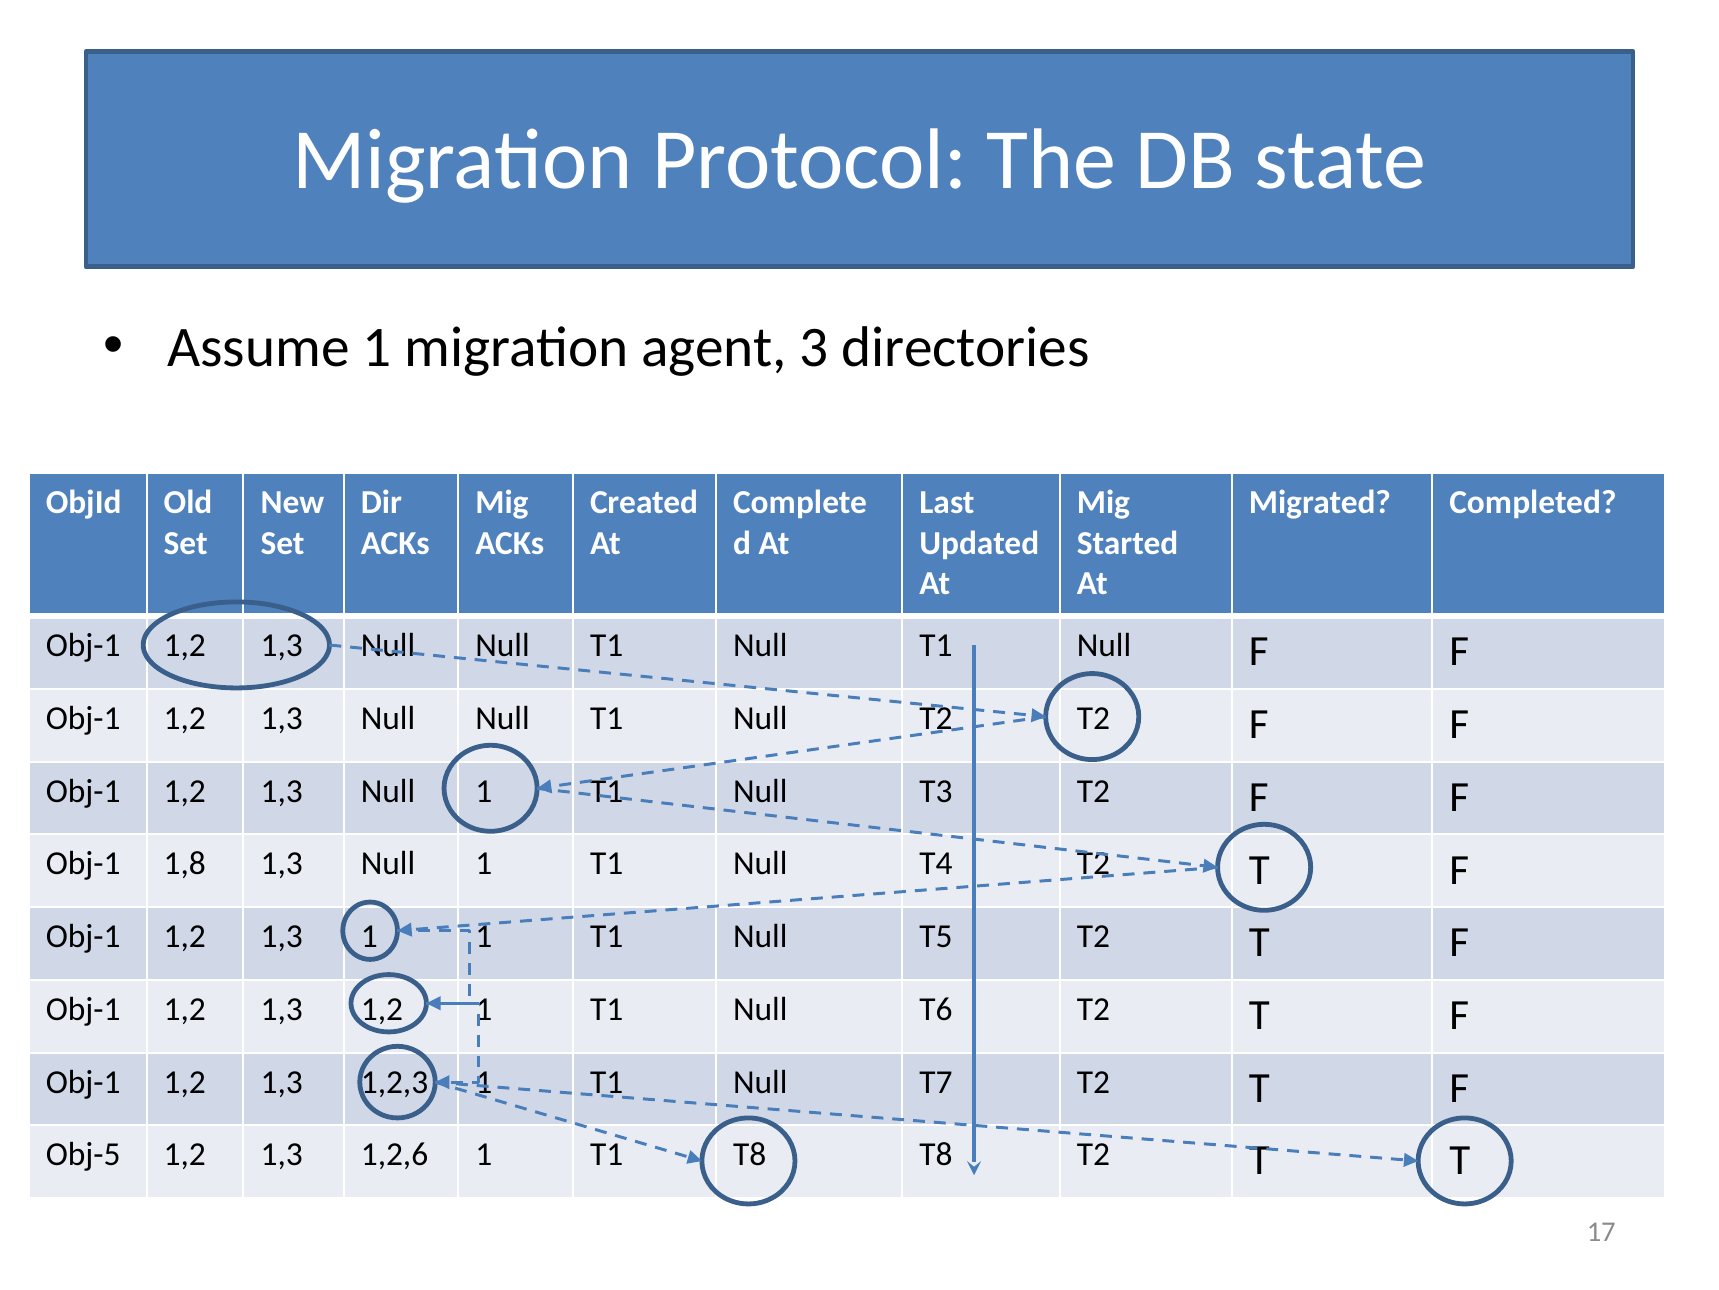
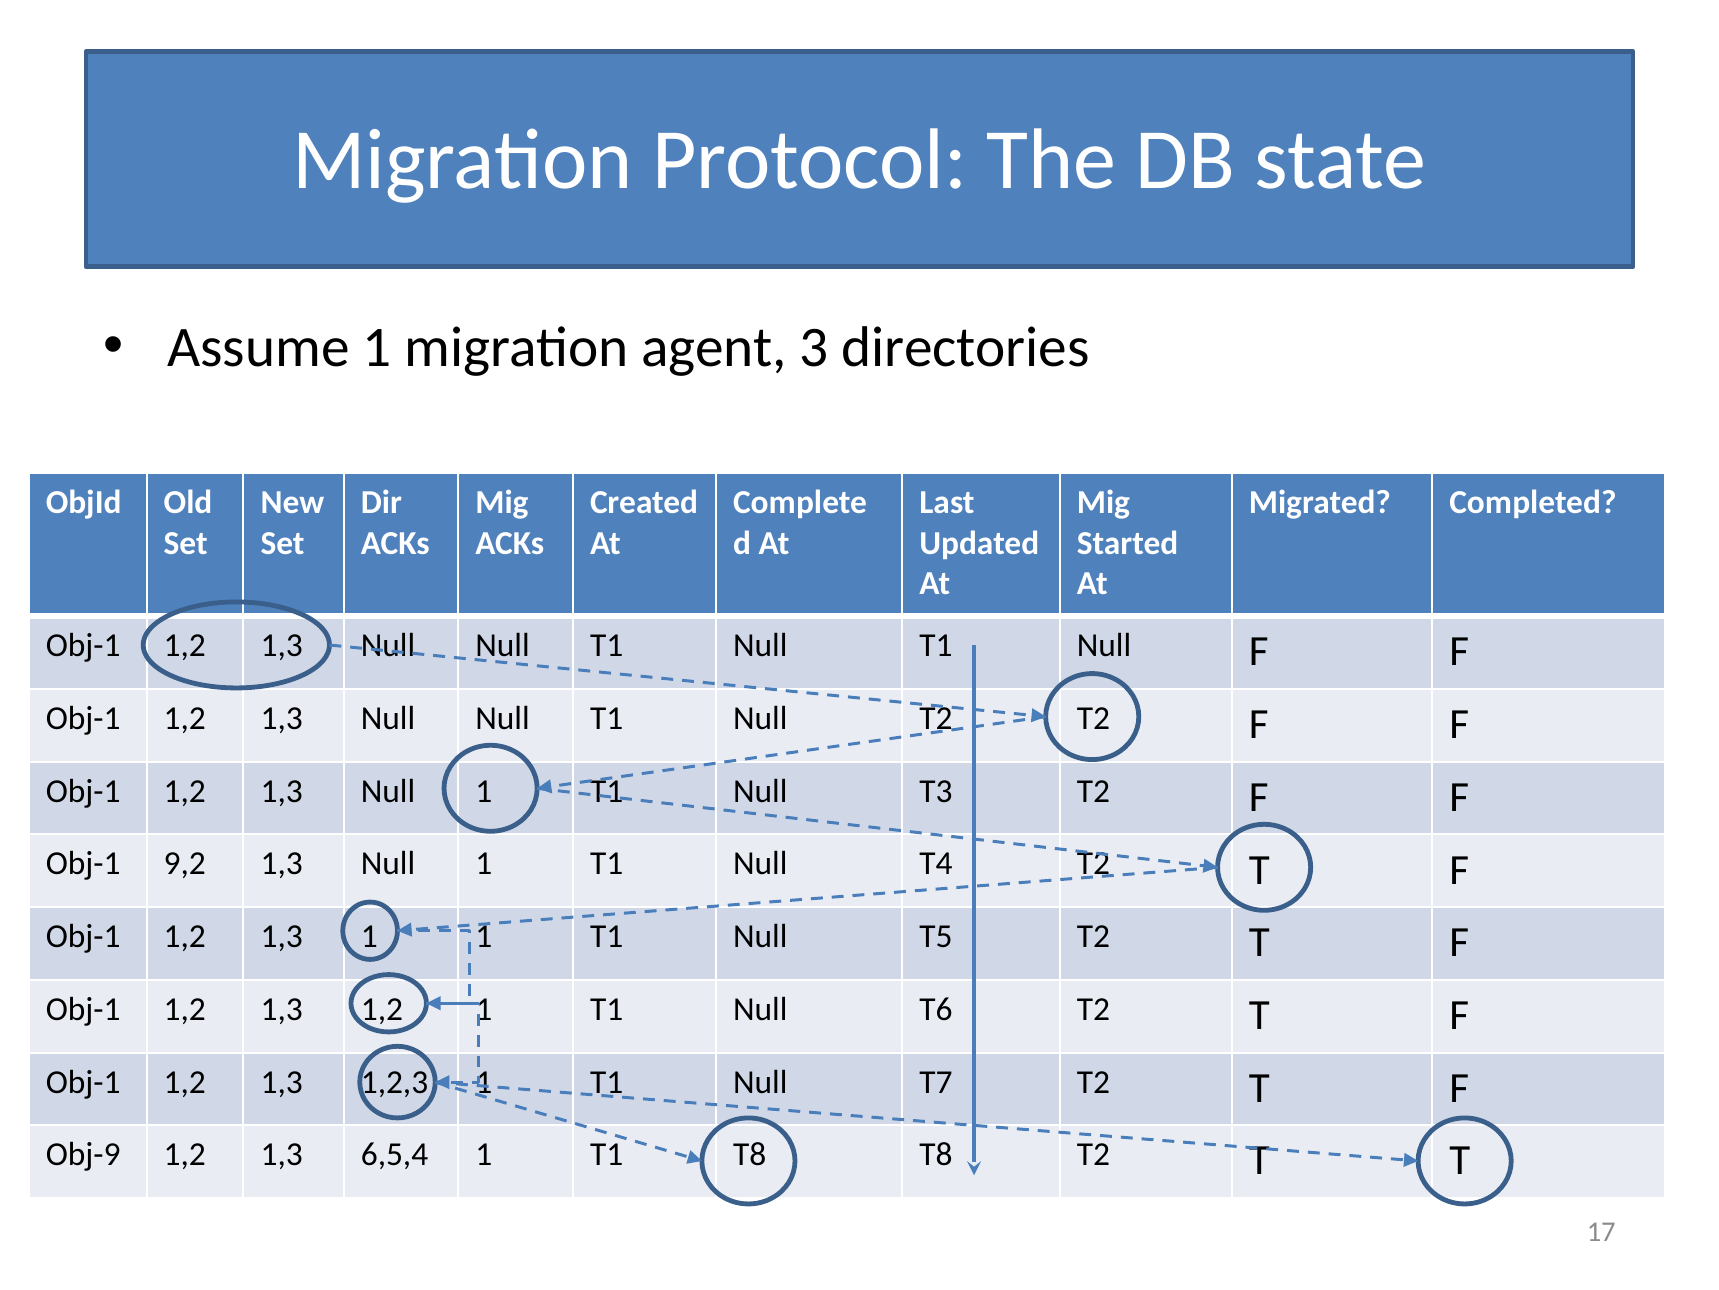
1,8: 1,8 -> 9,2 (185, 863)
Obj-5: Obj-5 -> Obj-9 (83, 1154)
1,2,6: 1,2,6 -> 6,5,4 (395, 1154)
